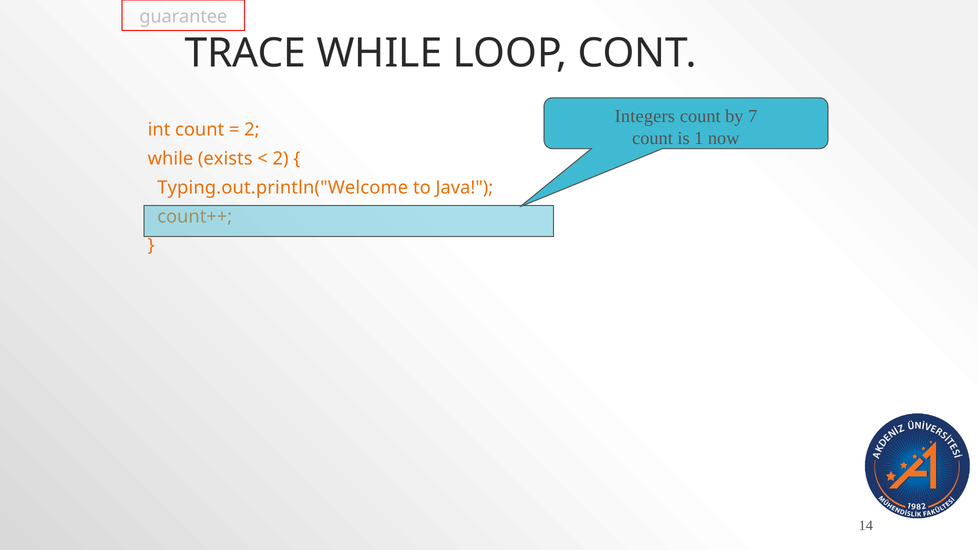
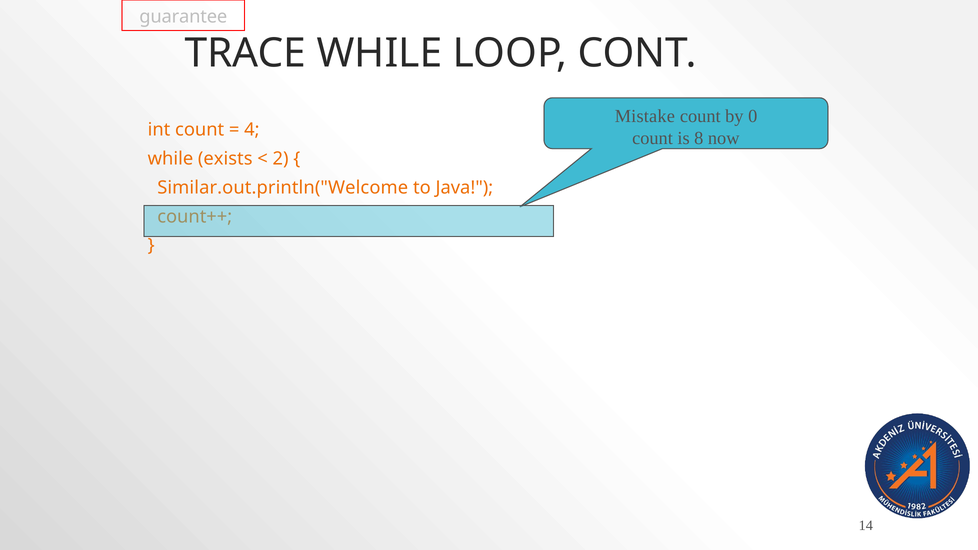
Integers: Integers -> Mistake (645, 116)
7: 7 -> 0 (753, 116)
2: 2 -> 4 (252, 130)
1: 1 -> 8 (699, 138)
Typing.out.println("Welcome: Typing.out.println("Welcome -> Similar.out.println("Welcome (283, 188)
